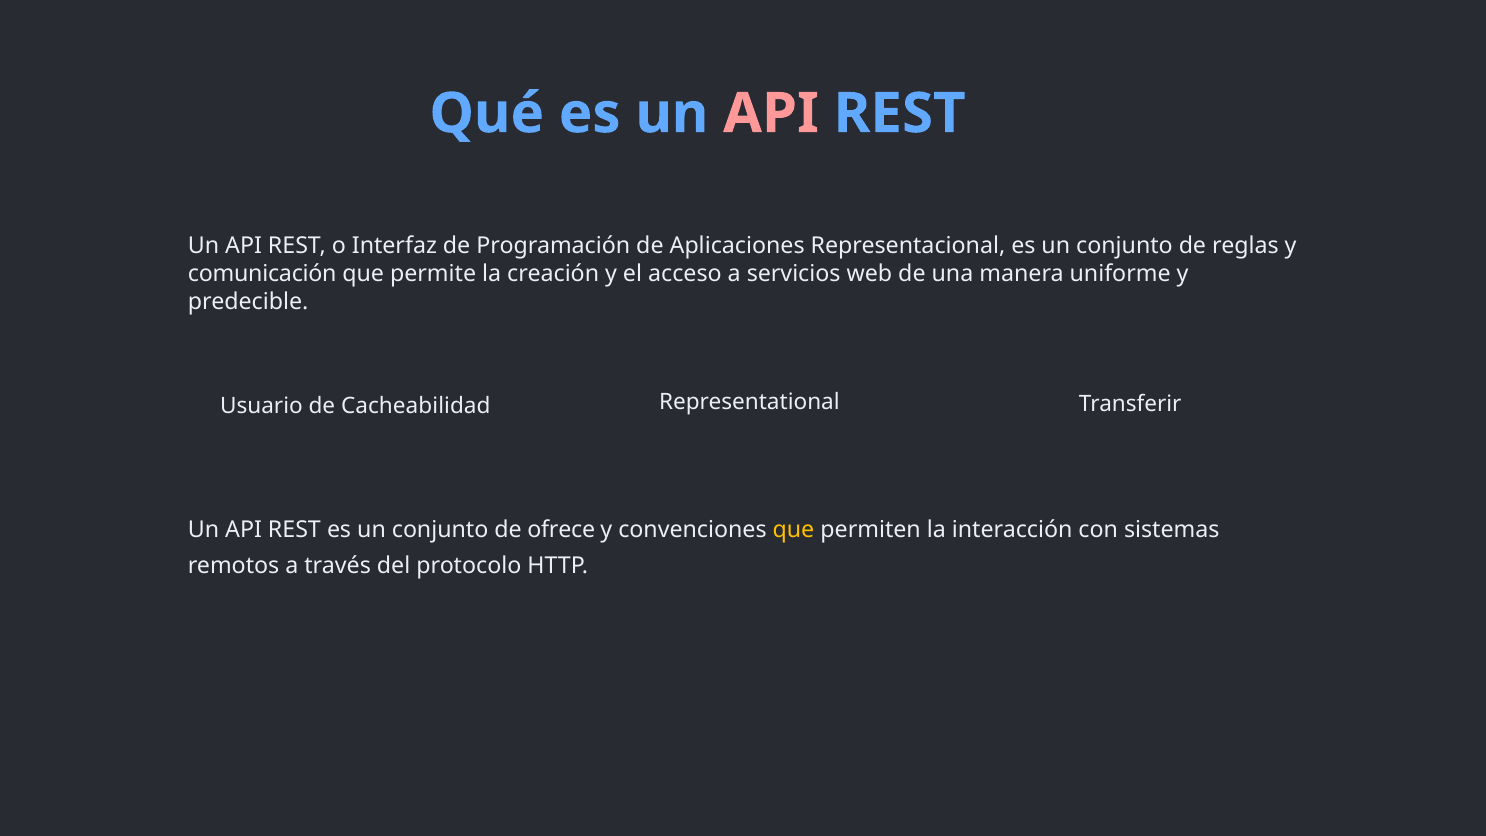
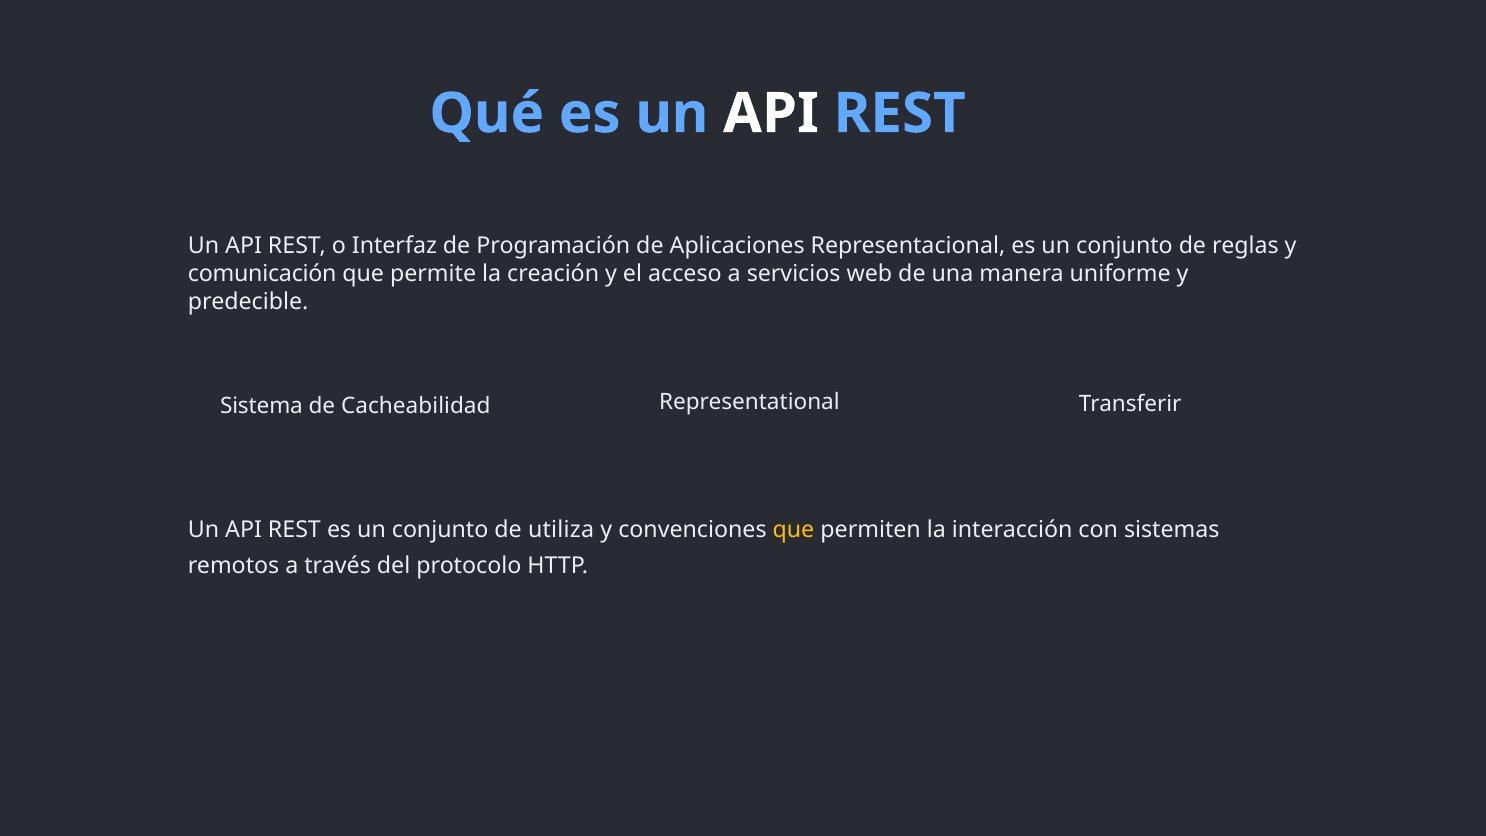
API colour: pink -> white (771, 114)
Usuario: Usuario -> Sistema (261, 406)
ofrece: ofrece -> utiliza (561, 529)
